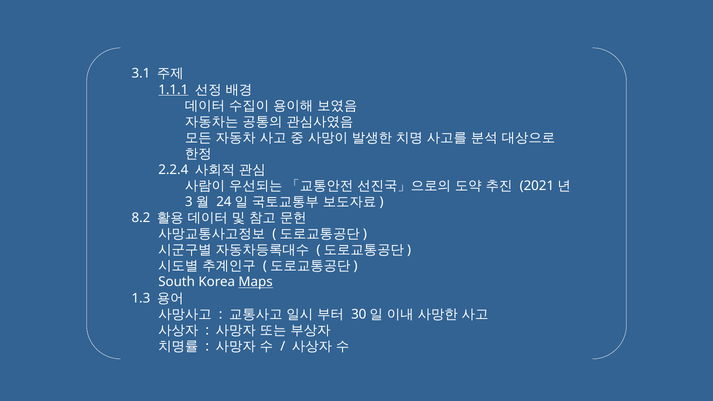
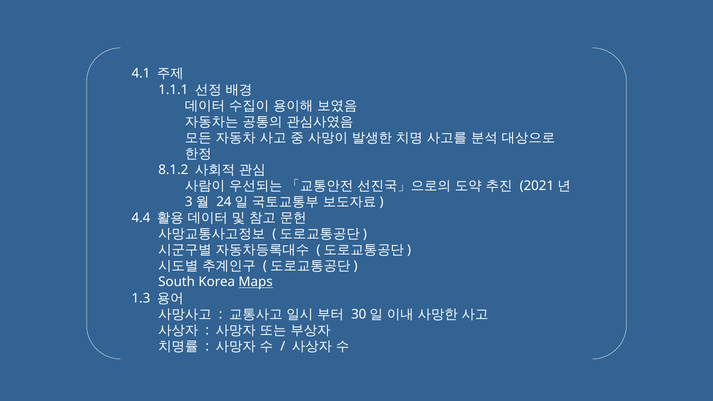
3.1: 3.1 -> 4.1 (141, 74)
1.1.1 underline: present -> none (173, 90)
2.2.4: 2.2.4 -> 8.1.2 (173, 170)
8.2: 8.2 -> 4.4 (141, 218)
